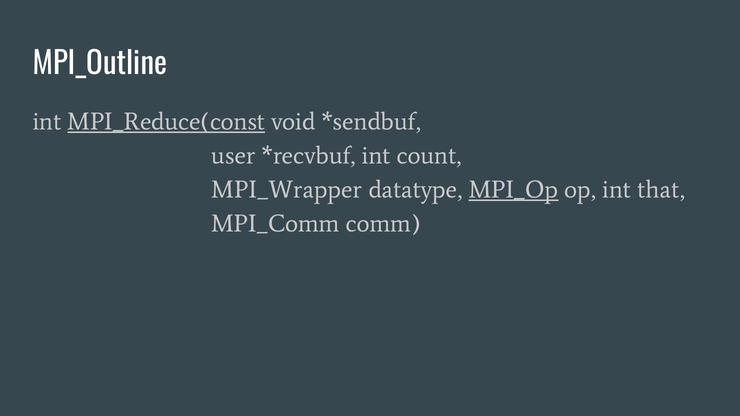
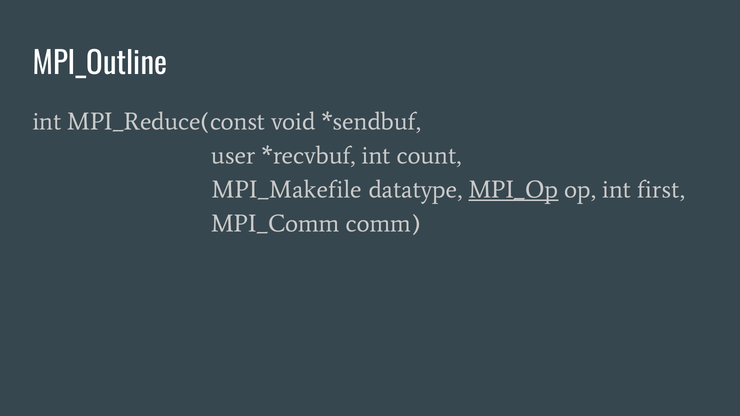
MPI_Reduce(const underline: present -> none (166, 122)
MPI_Wrapper: MPI_Wrapper -> MPI_Makefile (287, 190)
that: that -> first (661, 190)
